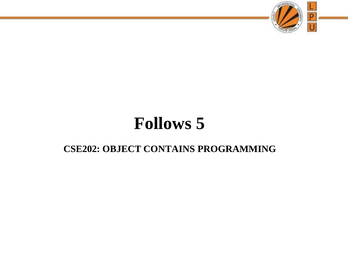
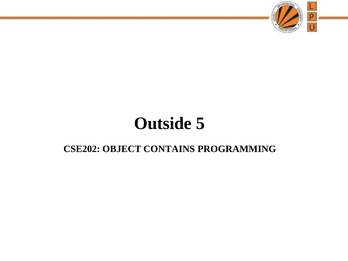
Follows: Follows -> Outside (163, 123)
